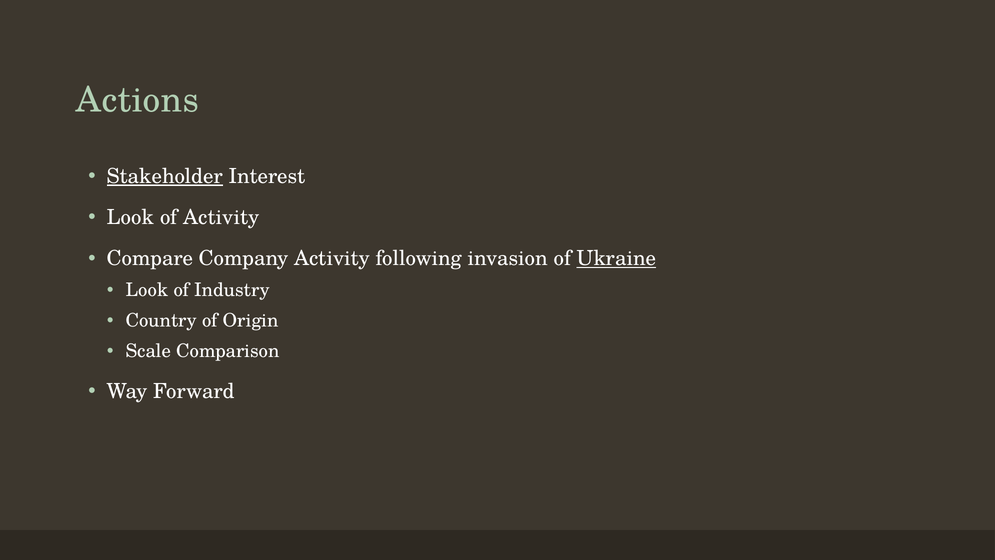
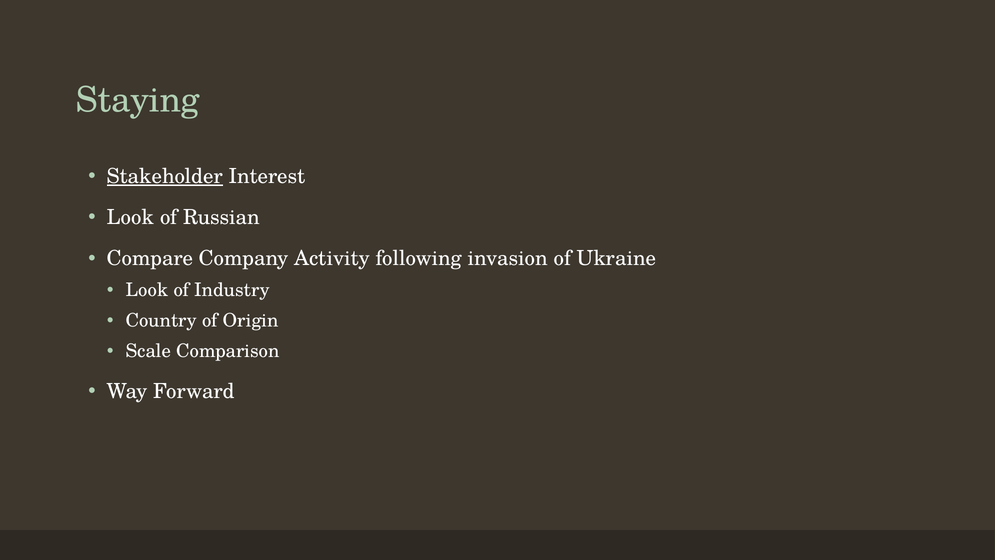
Actions: Actions -> Staying (138, 100)
of Activity: Activity -> Russian (221, 217)
Ukraine underline: present -> none (616, 258)
